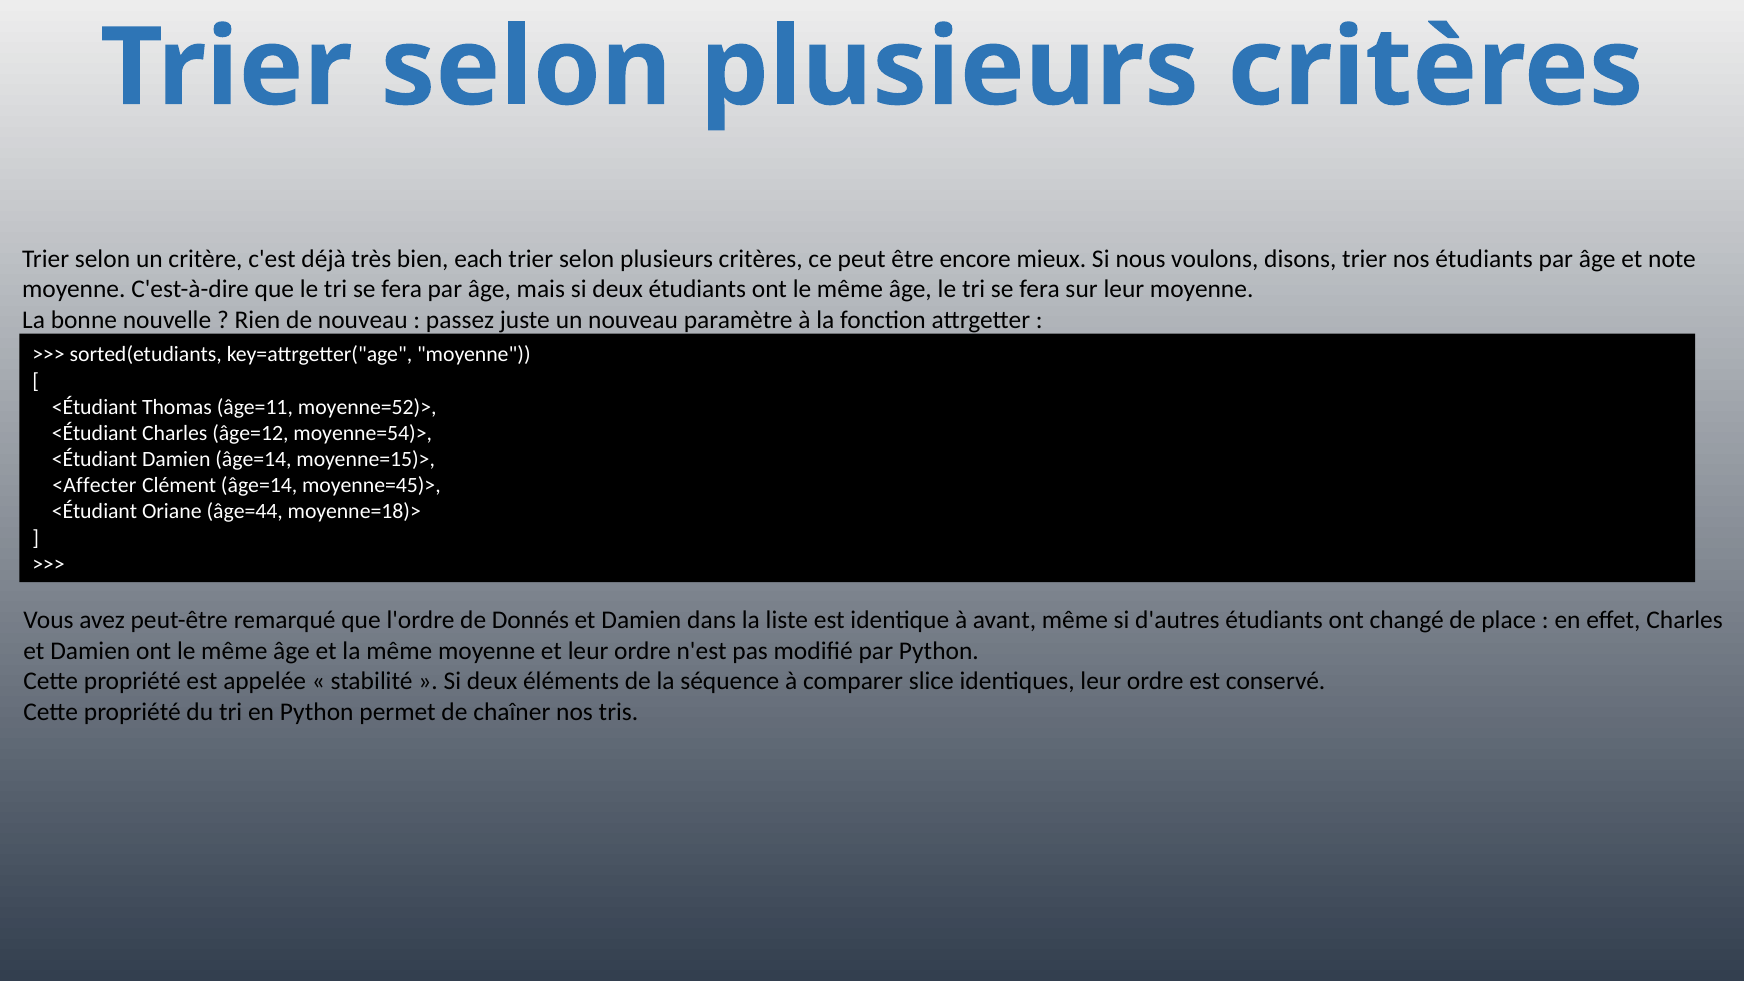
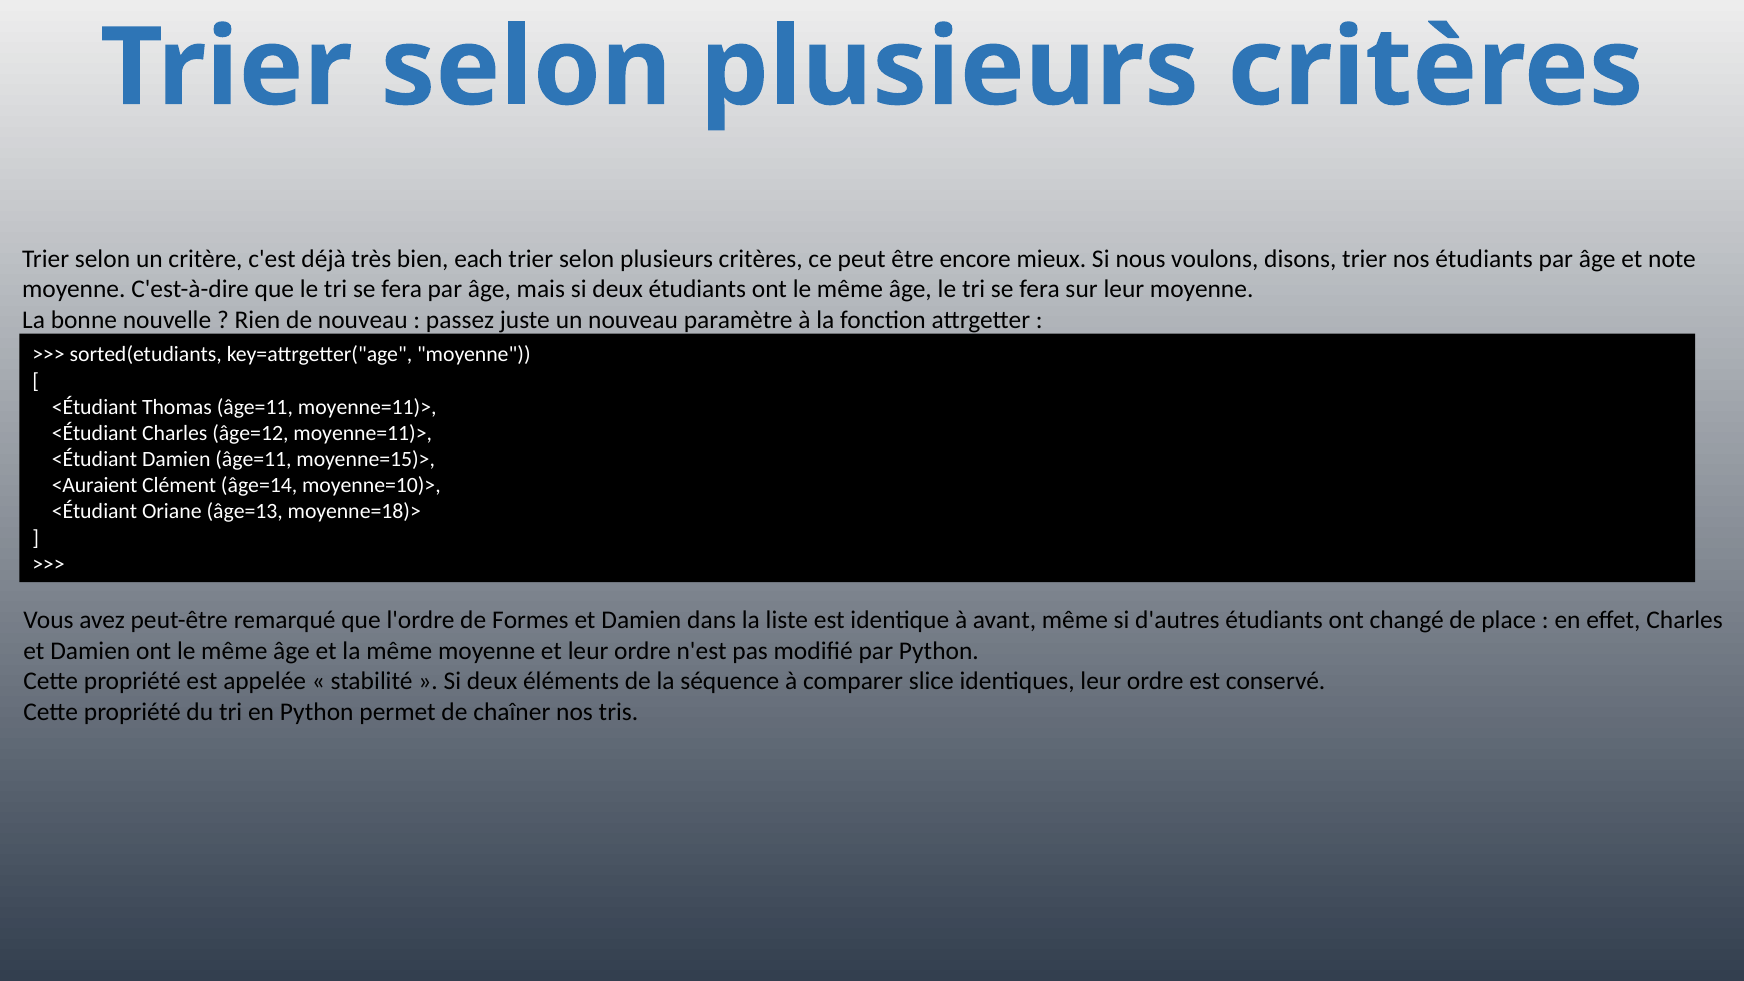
âge=11 moyenne=52)>: moyenne=52)> -> moyenne=11)> (367, 407)
âge=12 moyenne=54)>: moyenne=54)> -> moyenne=11)> (363, 433)
Damien âge=14: âge=14 -> âge=11 (253, 459)
<Affecter: <Affecter -> <Auraient (95, 486)
moyenne=45)>: moyenne=45)> -> moyenne=10)> (371, 486)
âge=44: âge=44 -> âge=13 (245, 512)
Donnés: Donnés -> Formes (530, 620)
